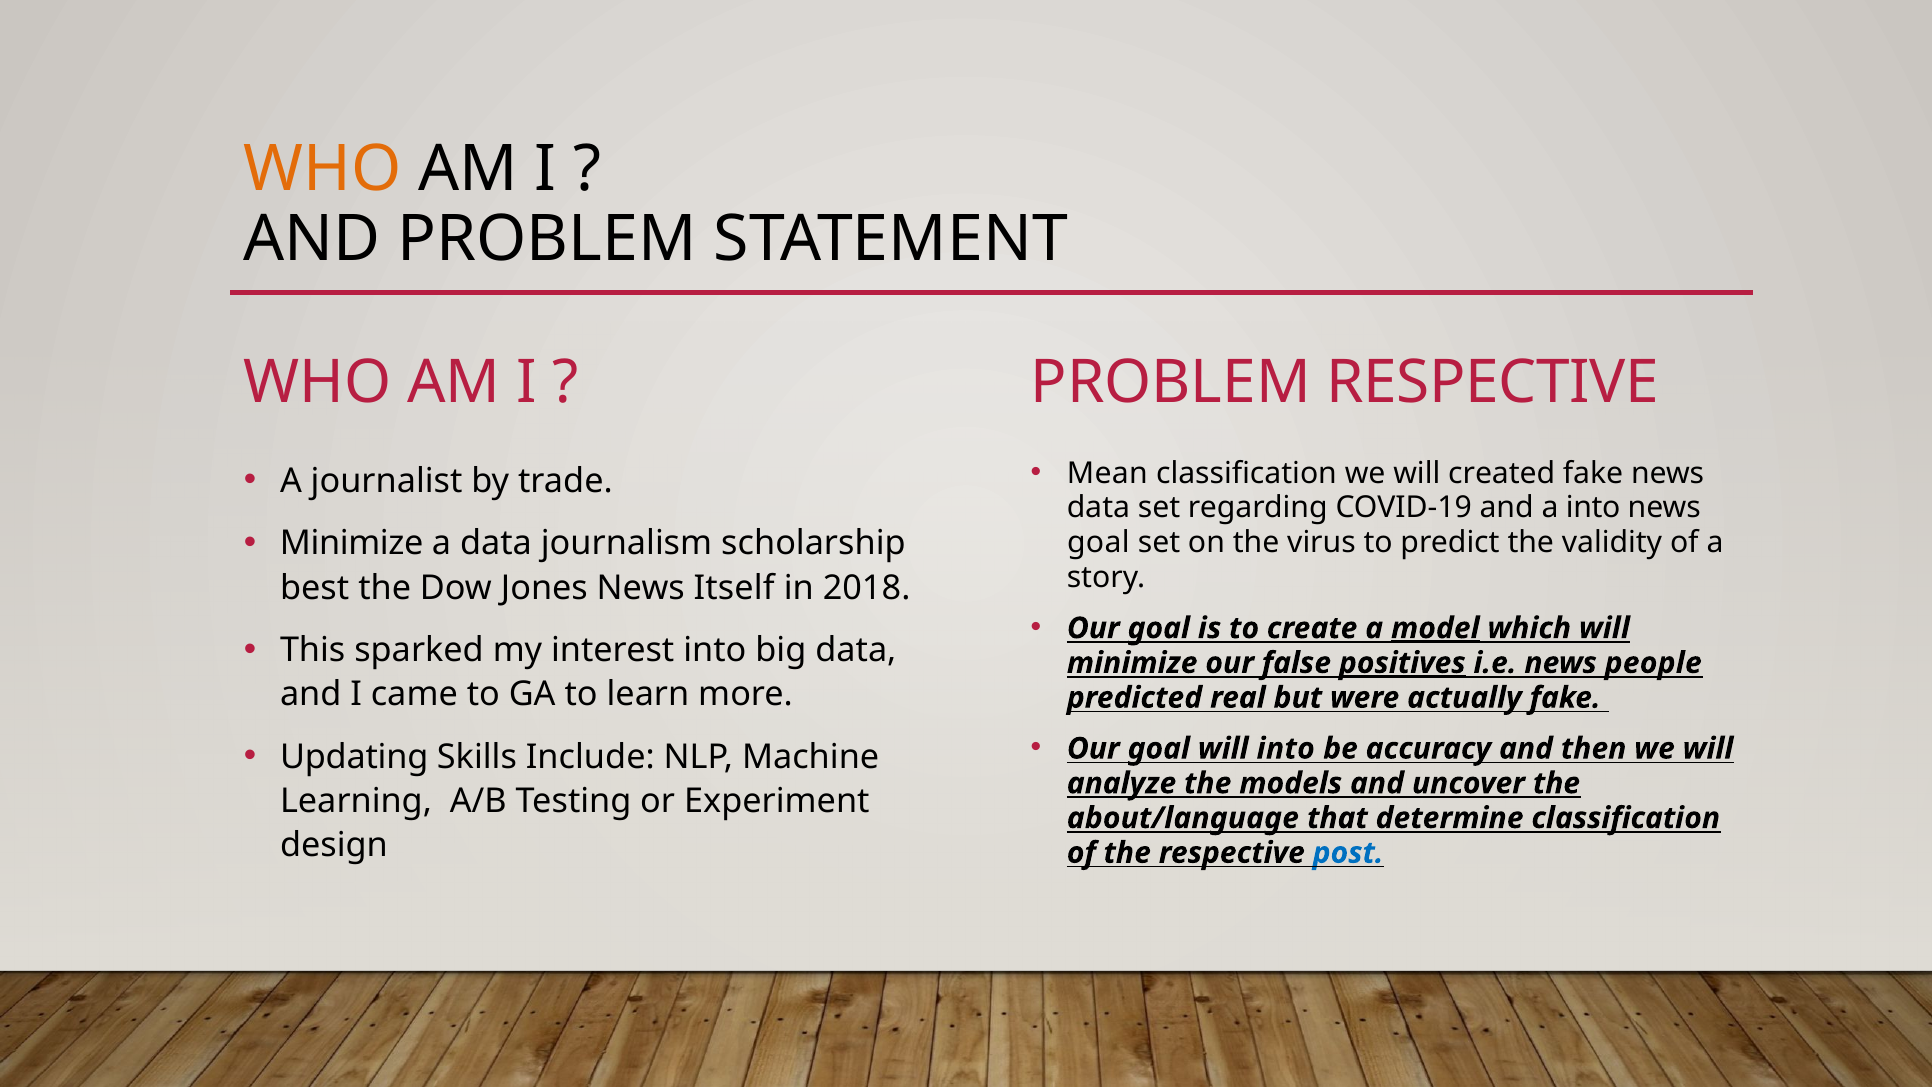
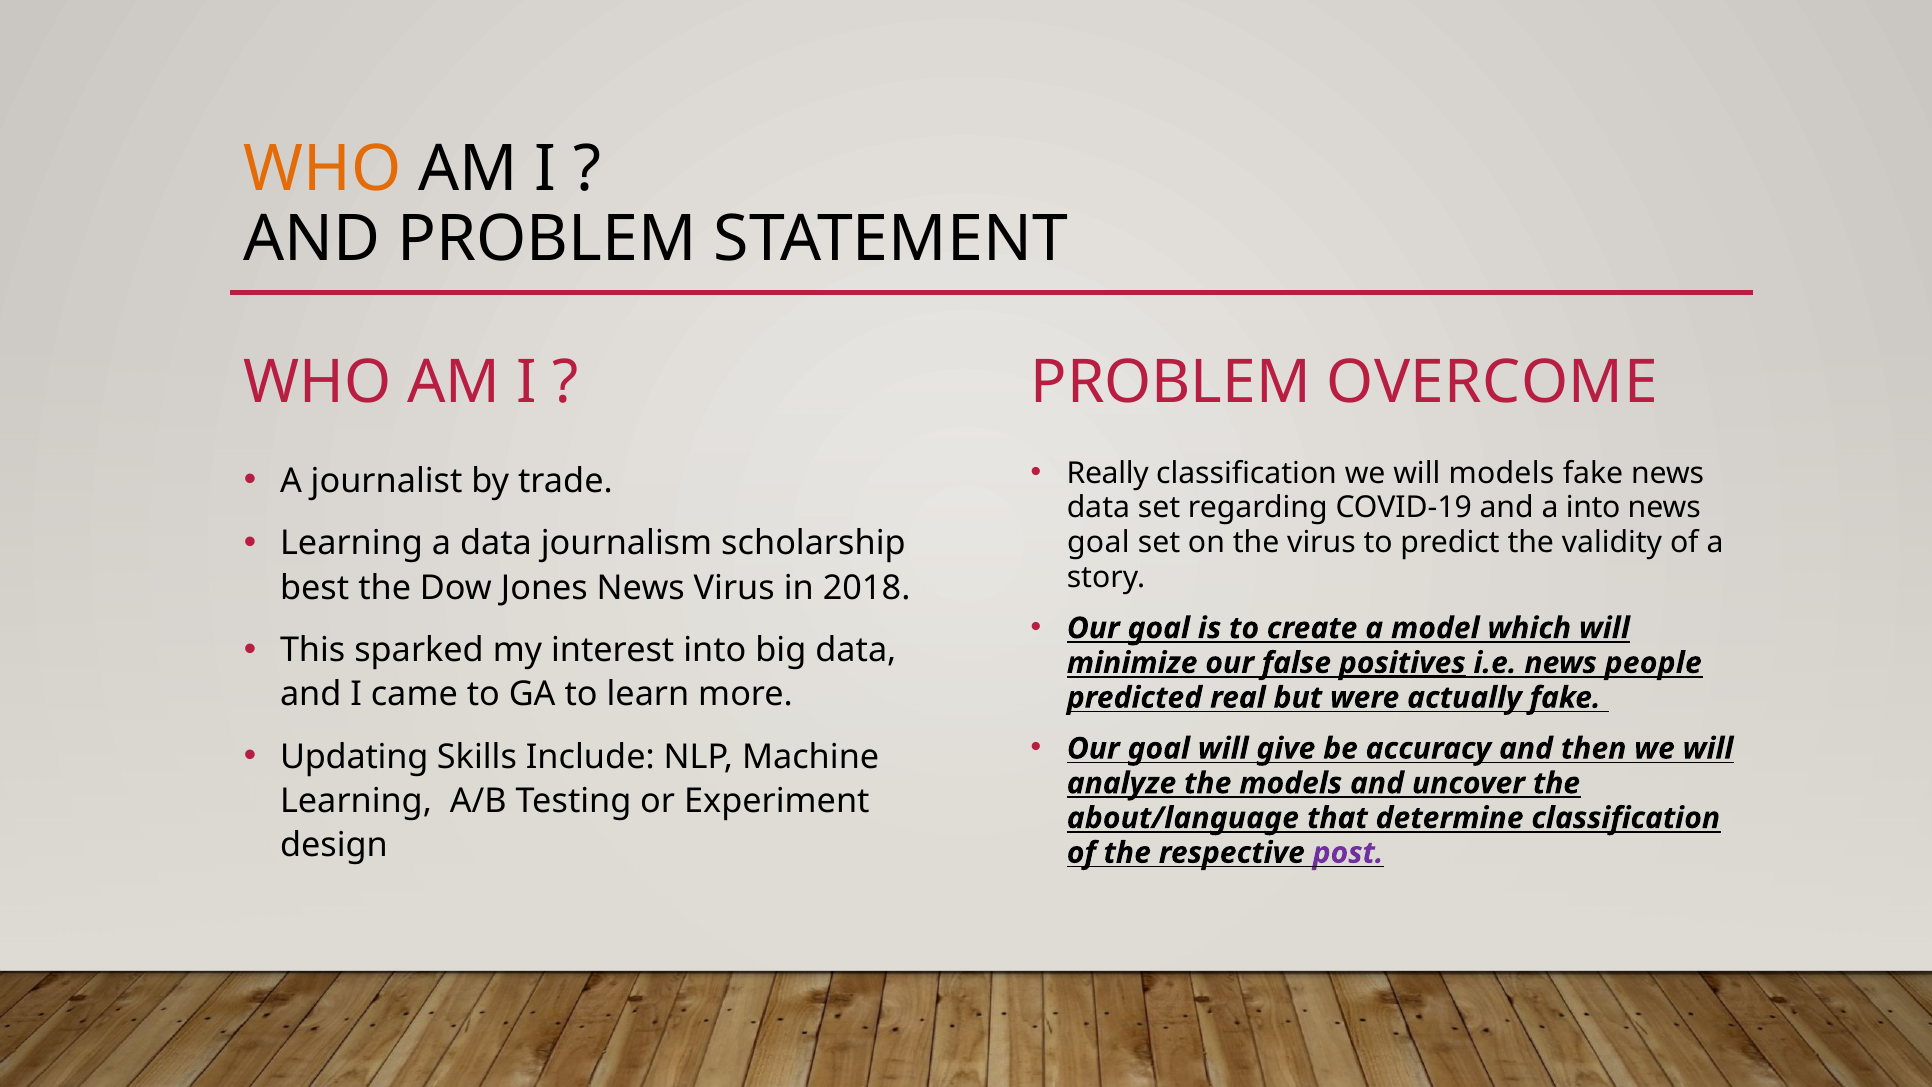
PROBLEM RESPECTIVE: RESPECTIVE -> OVERCOME (1492, 383)
Mean: Mean -> Really (1108, 473)
will created: created -> models (1501, 473)
Minimize: Minimize -> Learning (352, 543)
News Itself: Itself -> Virus (734, 588)
model underline: present -> none (1435, 628)
will into: into -> give (1286, 748)
post colour: blue -> purple (1348, 853)
